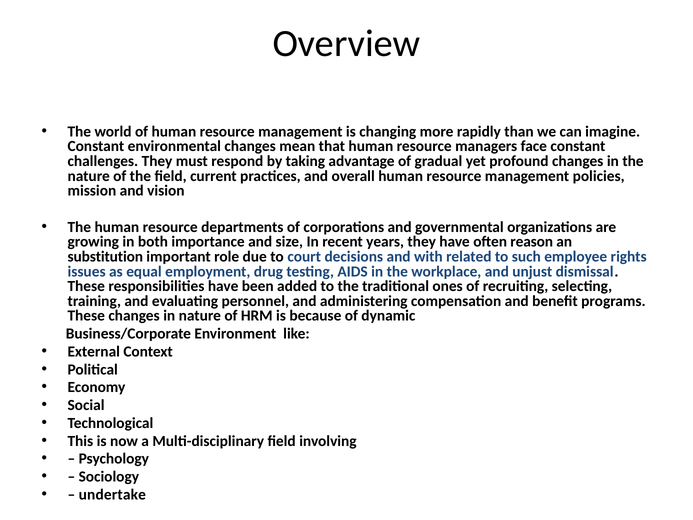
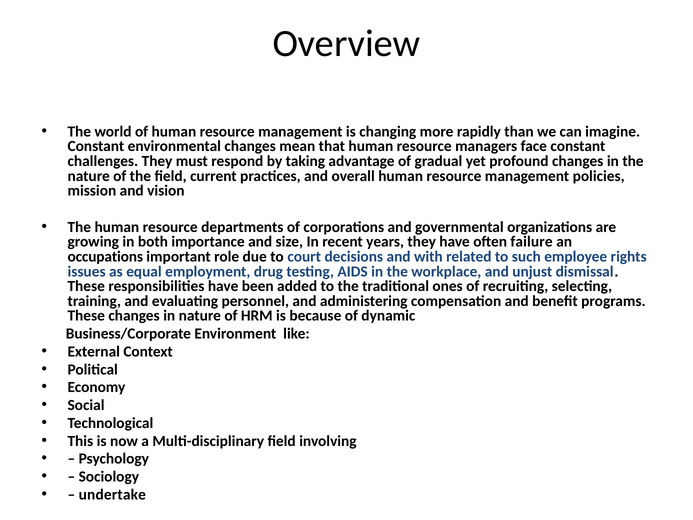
reason: reason -> failure (532, 242)
substitution: substitution -> occupations (105, 257)
